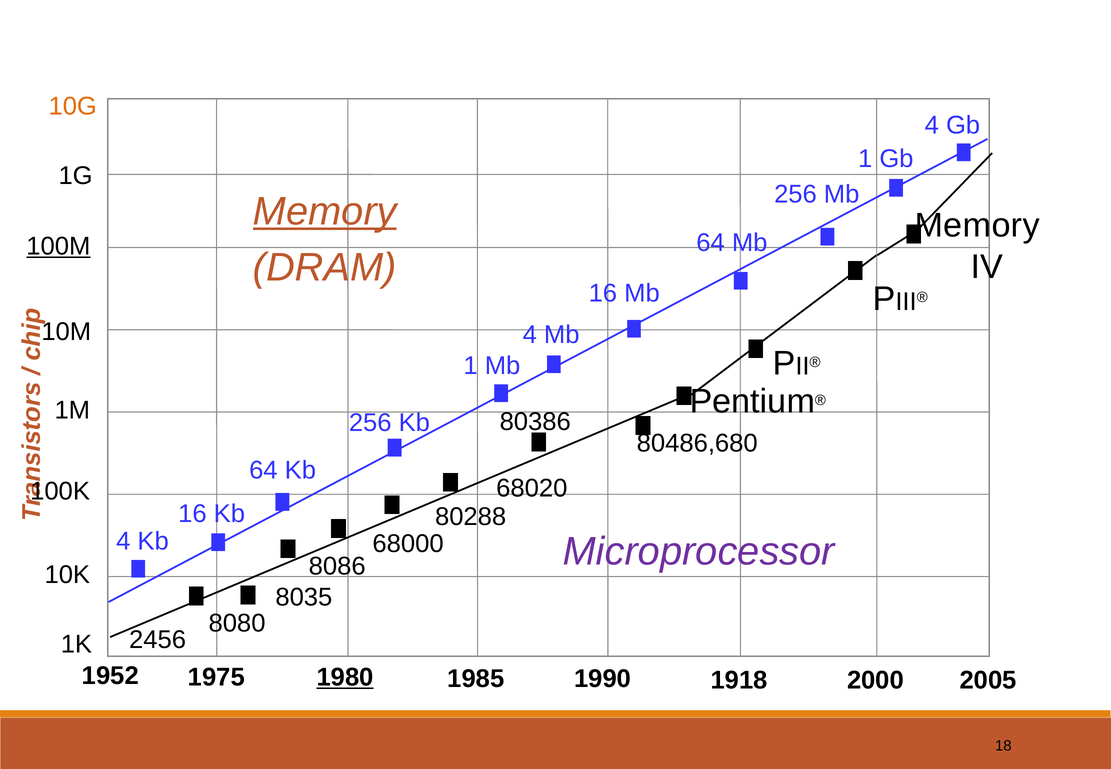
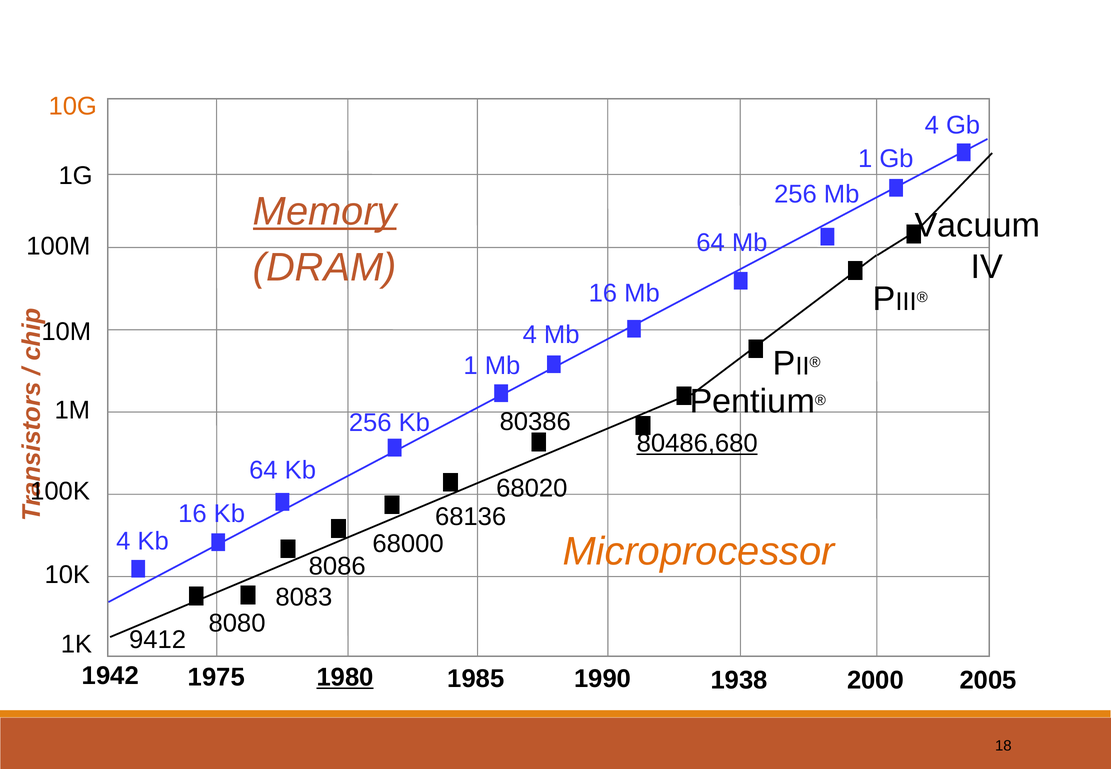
Memory: Memory -> Vacuum (977, 226)
100M underline: present -> none (58, 246)
80486,680 underline: none -> present (697, 443)
80288: 80288 -> 68136 (471, 517)
Microprocessor colour: purple -> orange (699, 552)
8035: 8035 -> 8083 (304, 597)
2456: 2456 -> 9412 (158, 640)
1952: 1952 -> 1942 (110, 676)
1918: 1918 -> 1938 (739, 680)
